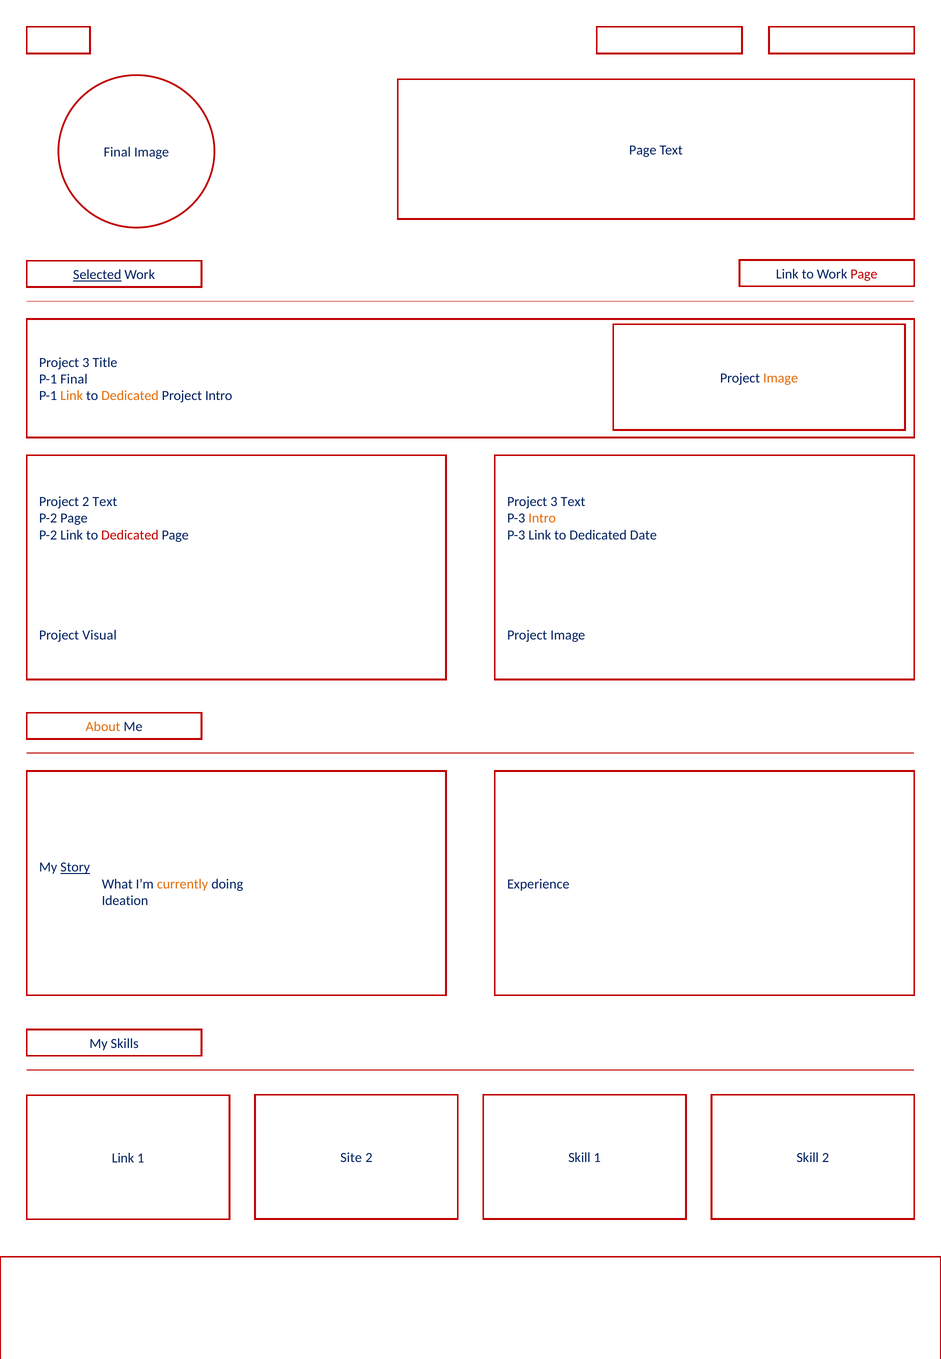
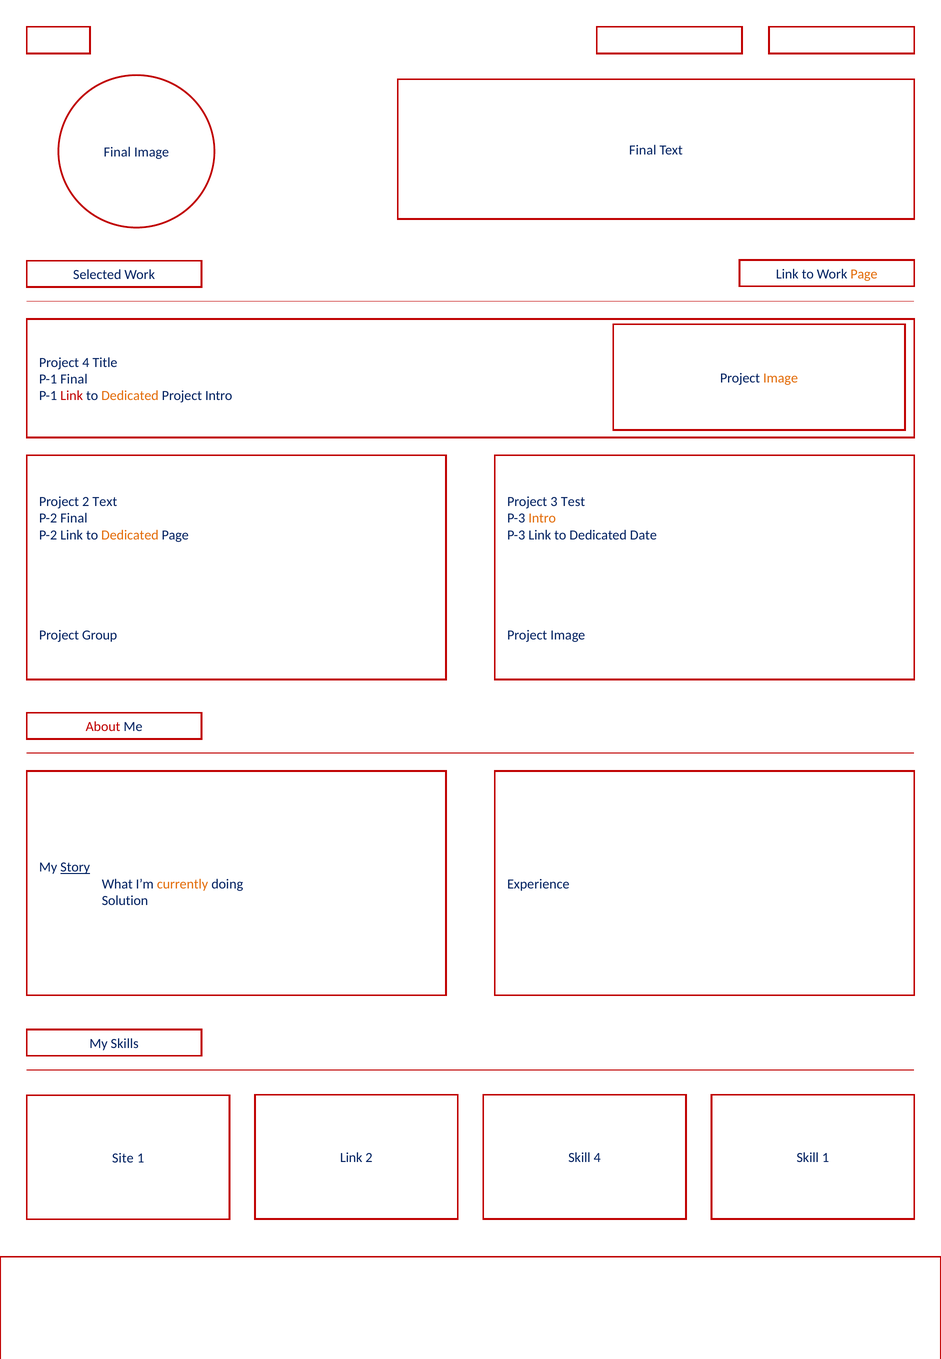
Image Page: Page -> Final (643, 150)
Selected underline: present -> none (97, 275)
Page colour: red -> orange (864, 274)
3: 3 -> 4 (86, 363)
Link colour: orange -> red (72, 396)
3 Text: Text -> Test (573, 502)
P-2 Page: Page -> Final (74, 518)
Dedicated colour: red -> orange (130, 535)
Visual: Visual -> Group (100, 635)
About colour: orange -> red (103, 727)
Ideation: Ideation -> Solution (125, 901)
Link: Link -> Site (123, 1158)
1 Site: Site -> Link (351, 1158)
Skill 1: 1 -> 4 (597, 1158)
Skill 2: 2 -> 1 (826, 1158)
